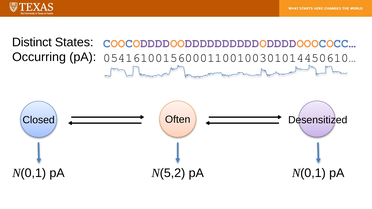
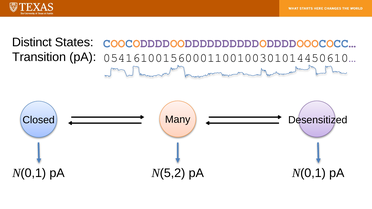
Occurring: Occurring -> Transition (39, 57)
Often: Often -> Many (178, 120)
